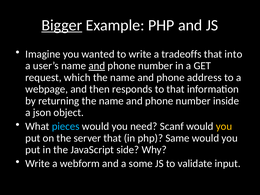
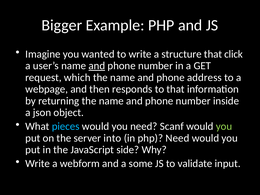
Bigger underline: present -> none (62, 25)
tradeoffs: tradeoffs -> structure (182, 54)
into: into -> click (234, 54)
you colour: yellow -> light green (224, 126)
server that: that -> into (112, 138)
php Same: Same -> Need (177, 138)
